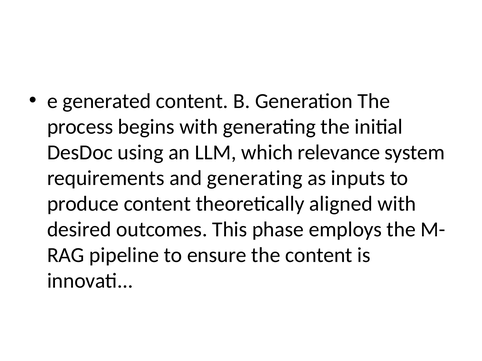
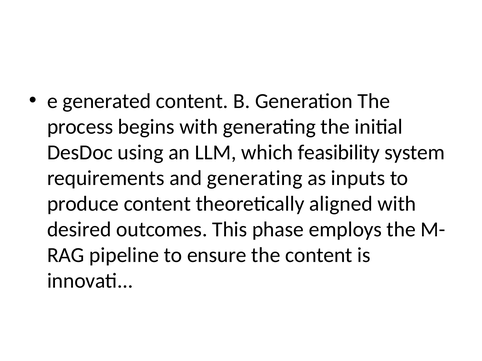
relevance: relevance -> feasibility (339, 153)
